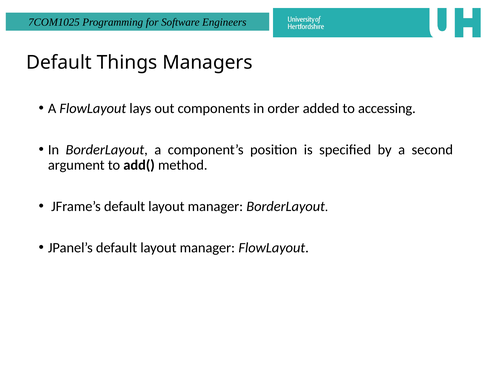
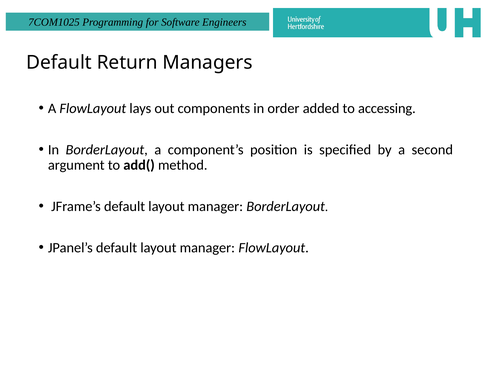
Things: Things -> Return (127, 62)
